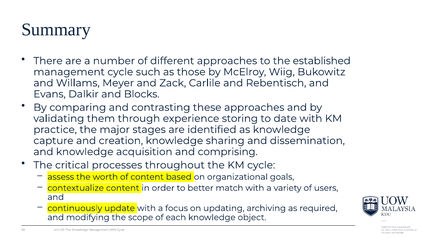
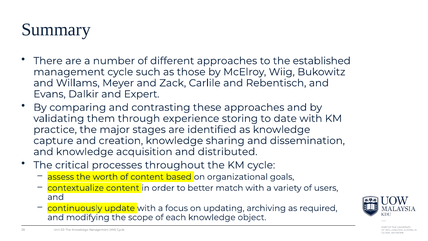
Blocks: Blocks -> Expert (142, 94)
comprising: comprising -> distributed (228, 152)
